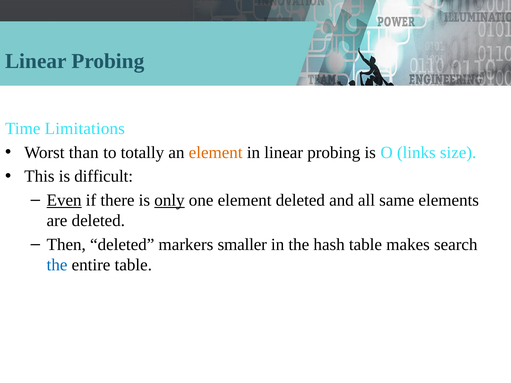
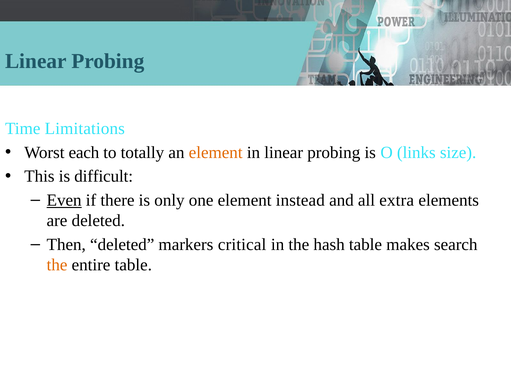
than: than -> each (84, 153)
only underline: present -> none (169, 200)
element deleted: deleted -> instead (300, 200)
same: same -> extra (397, 200)
smaller: smaller -> critical (242, 245)
the colour: blue -> orange (57, 265)
